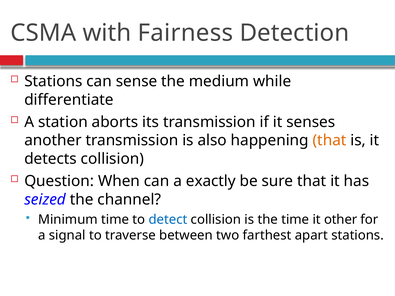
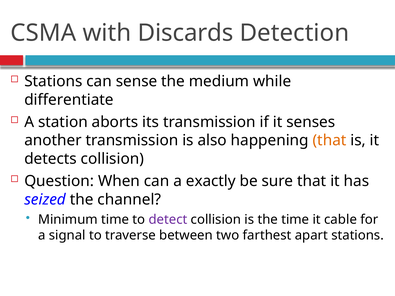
Fairness: Fairness -> Discards (186, 33)
detect colour: blue -> purple (168, 220)
other: other -> cable (341, 220)
